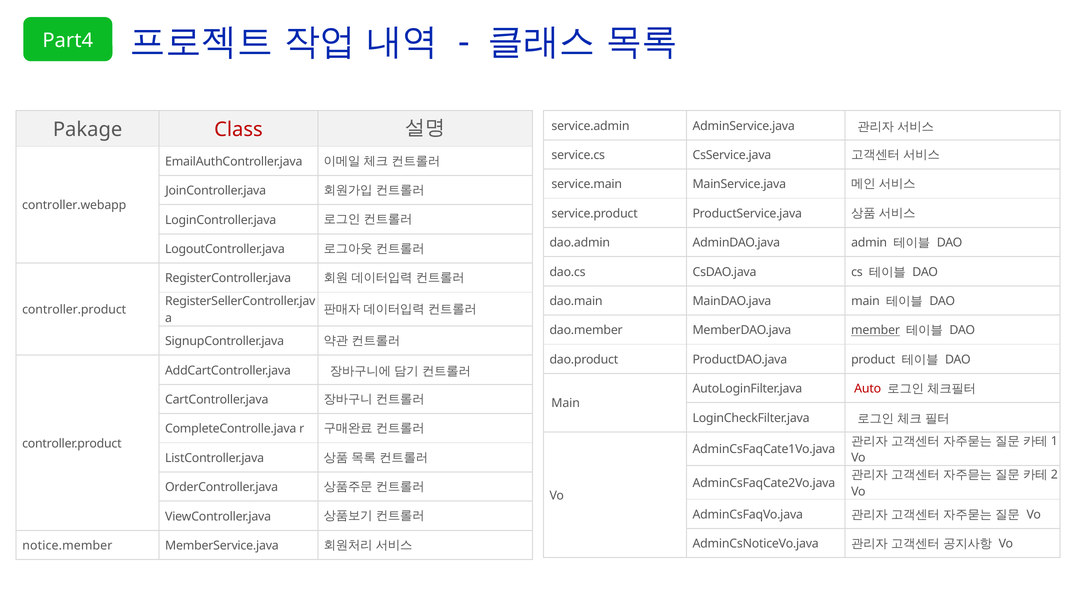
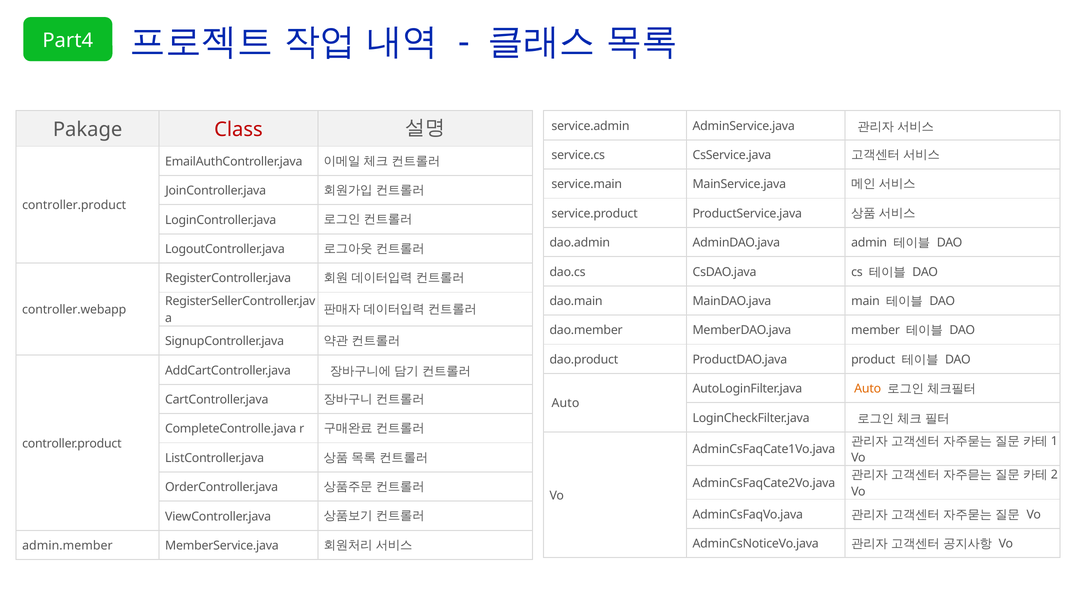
controller.webapp: controller.webapp -> controller.product (74, 205)
controller.product: controller.product -> controller.webapp (74, 310)
member underline: present -> none (876, 330)
Auto colour: red -> orange (868, 389)
Main: Main -> Auto (566, 403)
notice.member: notice.member -> admin.member (67, 545)
